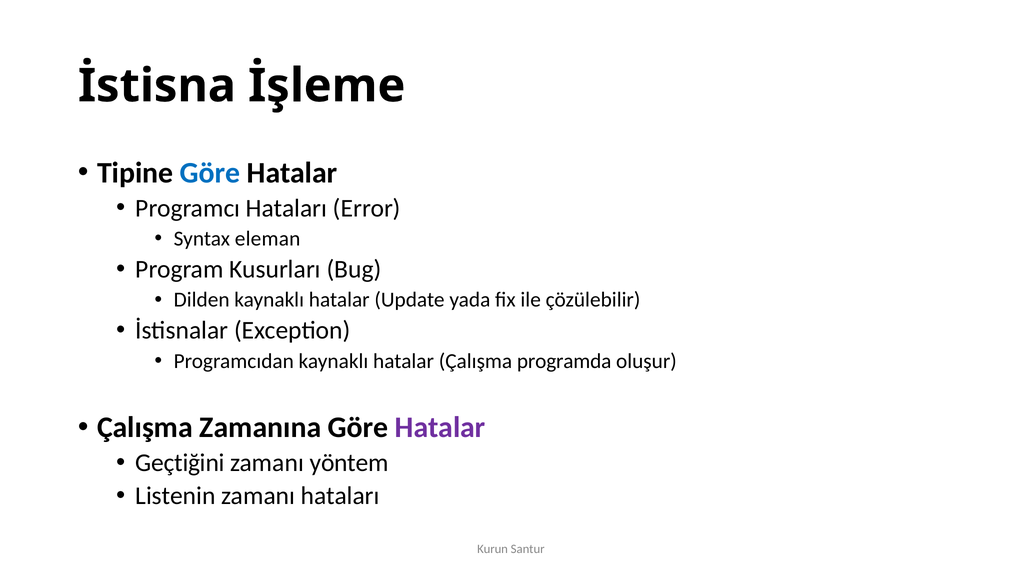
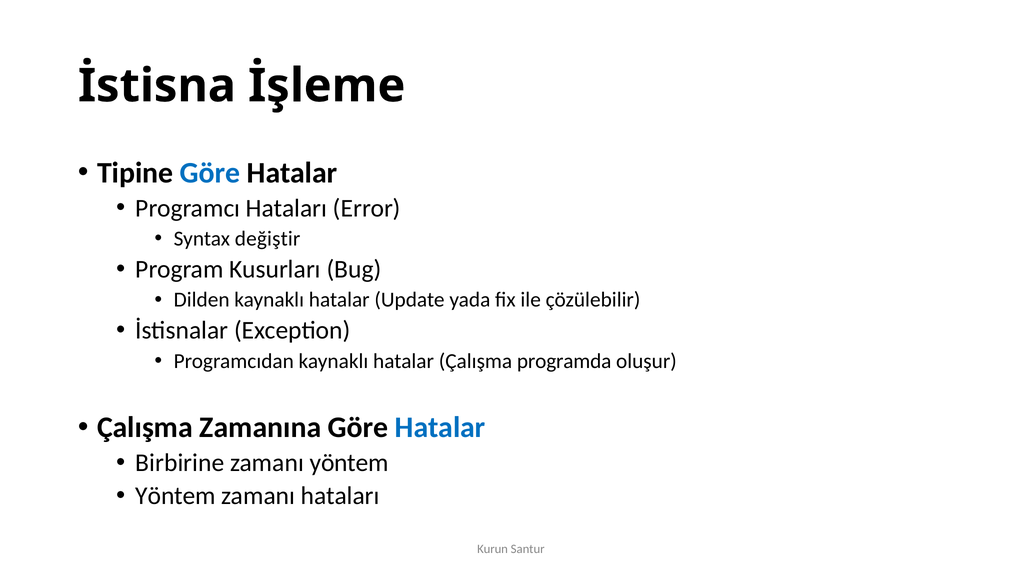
eleman: eleman -> değiştir (268, 239)
Hatalar colour: purple -> blue (440, 428)
Geçtiğini: Geçtiğini -> Birbirine (180, 463)
Listenin: Listenin -> Yöntem (176, 496)
